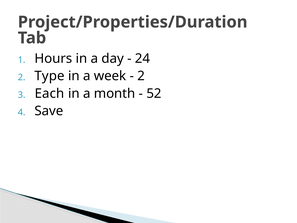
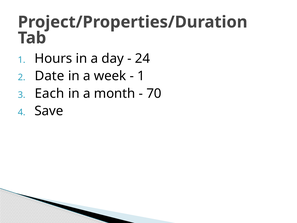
Type: Type -> Date (49, 76)
2: 2 -> 1 (141, 76)
52: 52 -> 70 (154, 93)
